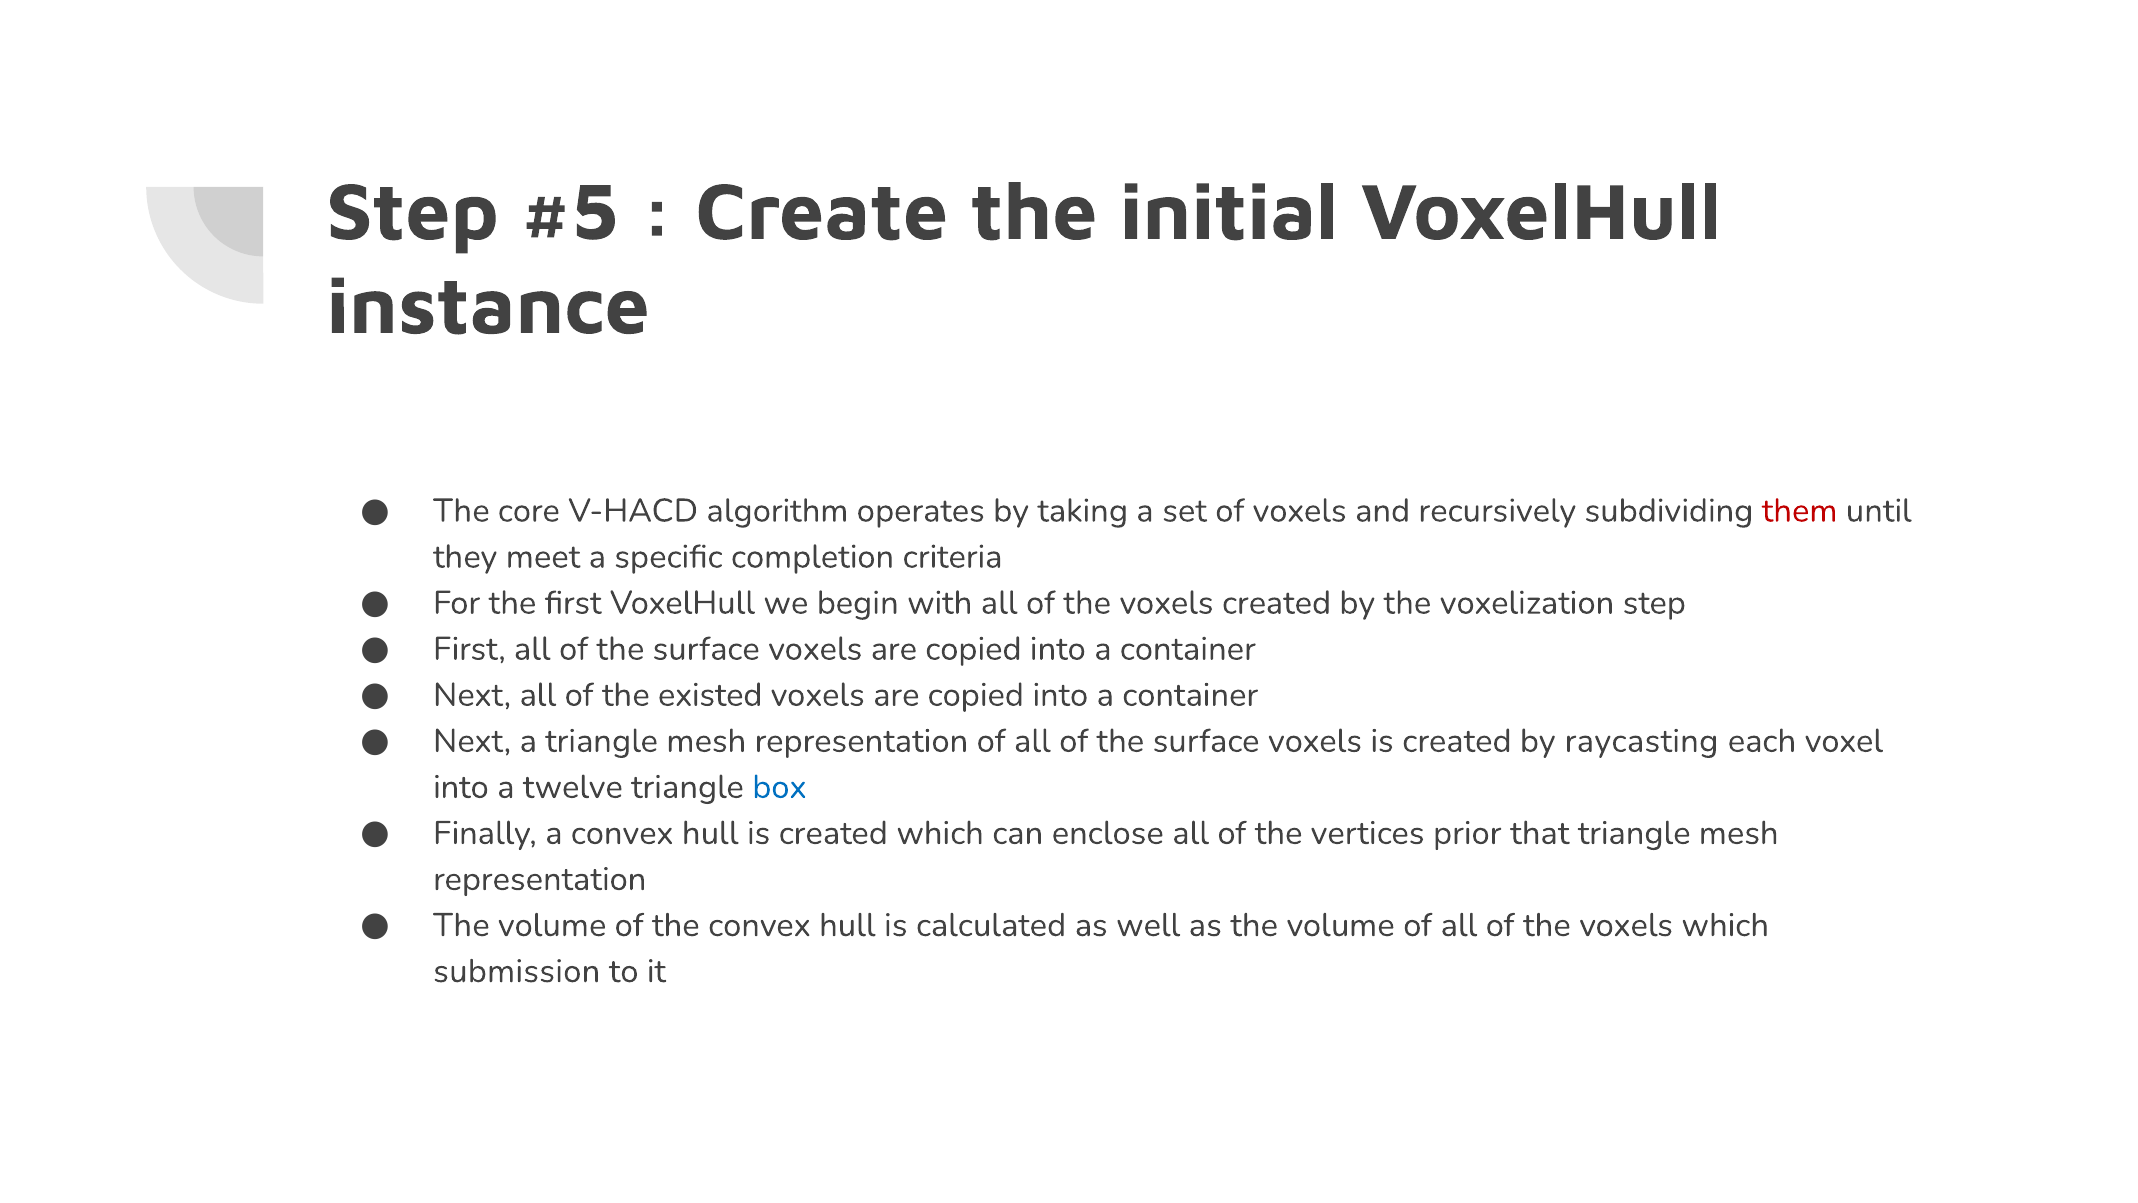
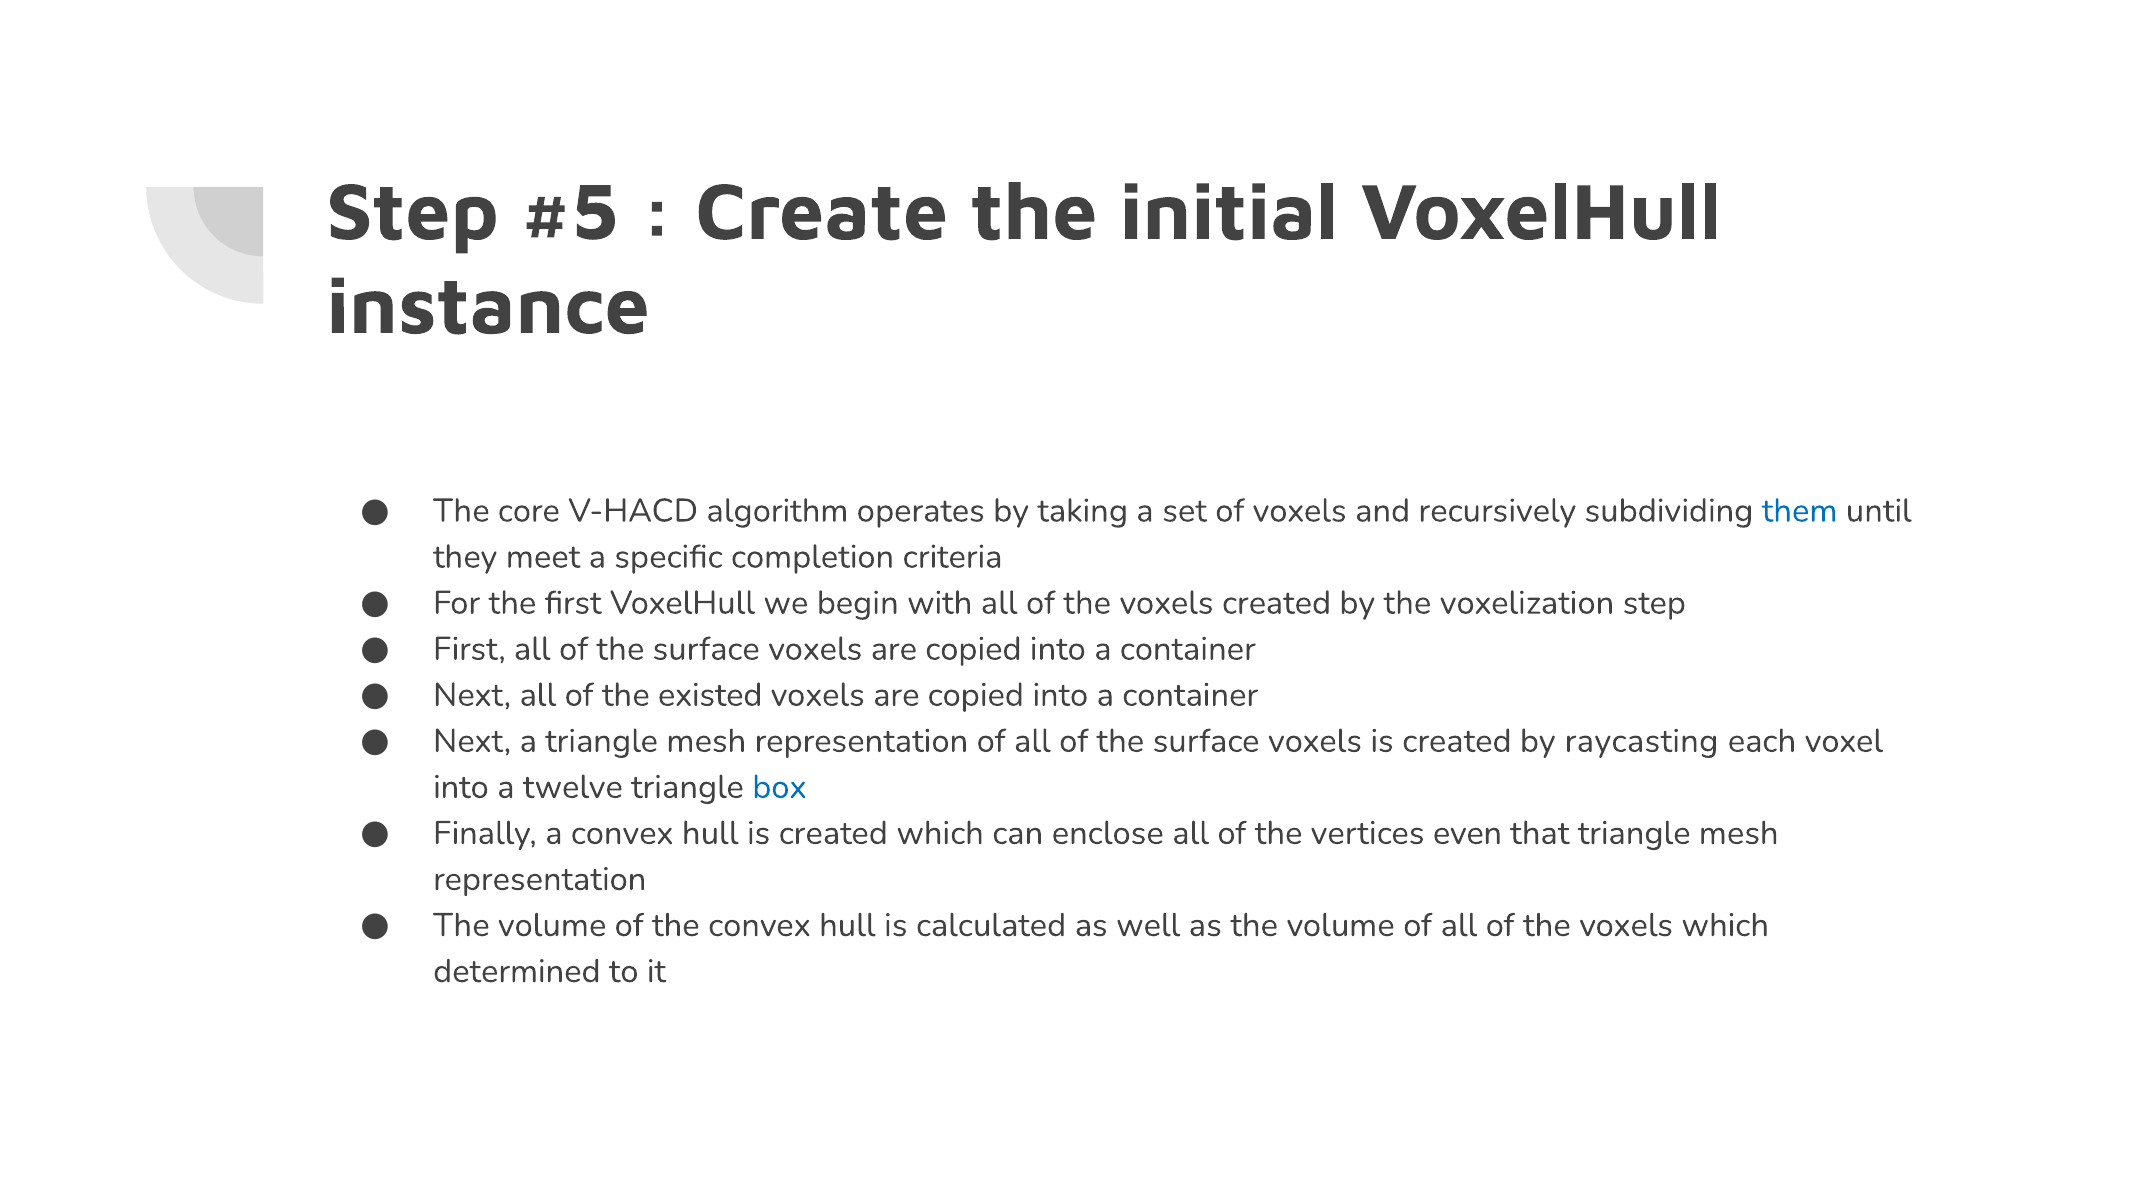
them colour: red -> blue (1800, 511)
prior: prior -> even (1467, 833)
submission: submission -> determined (517, 971)
